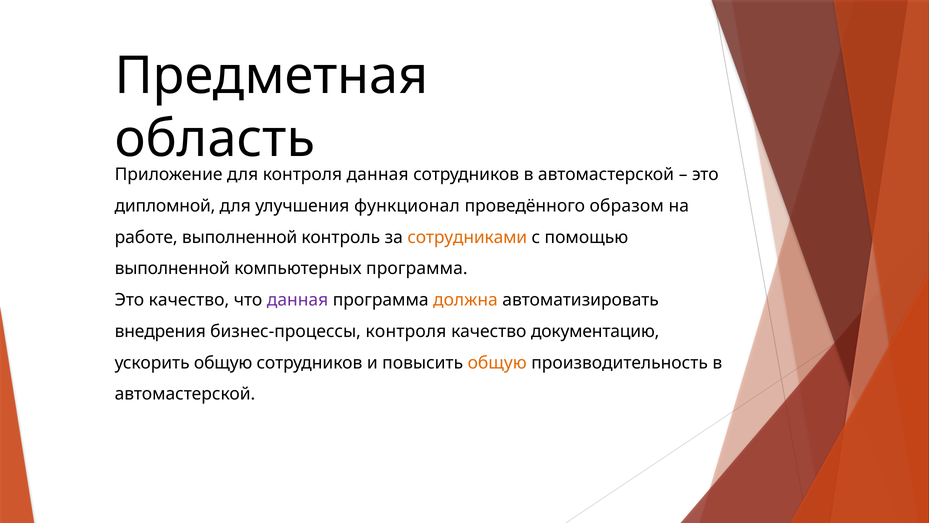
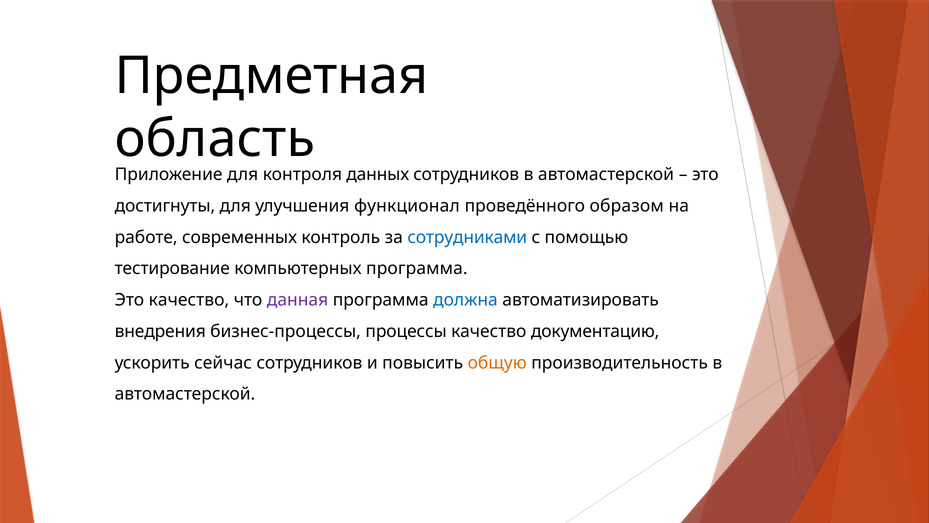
контроля данная: данная -> данных (378, 174)
дипломной: дипломной -> достигнуты (165, 206)
работе выполненной: выполненной -> современных (240, 237)
сотрудниками colour: orange -> blue (467, 237)
выполненной: выполненной -> тестирование (172, 268)
должна colour: orange -> blue (465, 300)
бизнес-процессы контроля: контроля -> процессы (406, 331)
ускорить общую: общую -> сейчас (223, 363)
